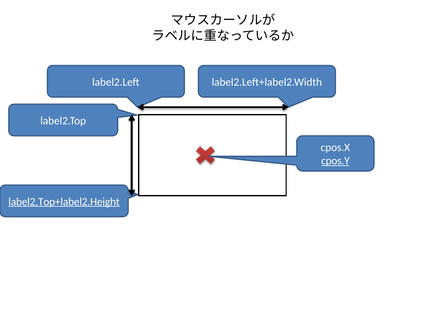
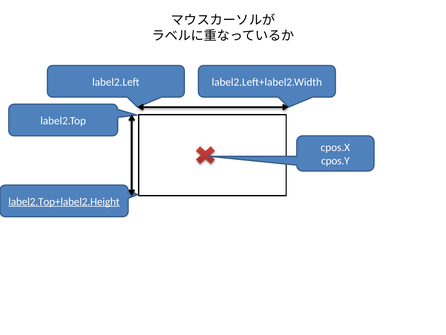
cpos.Y underline: present -> none (335, 161)
